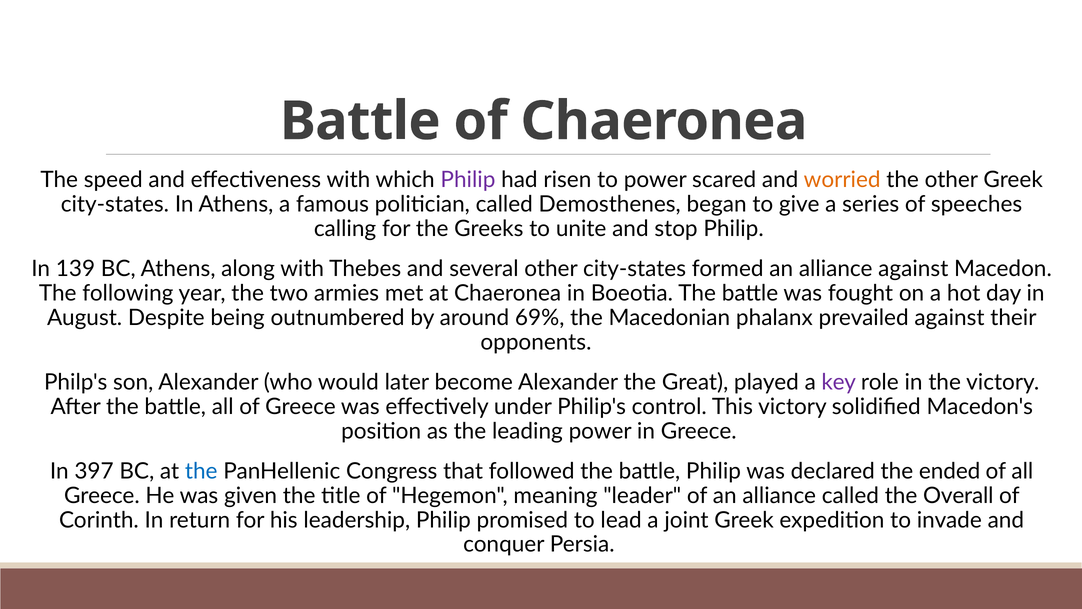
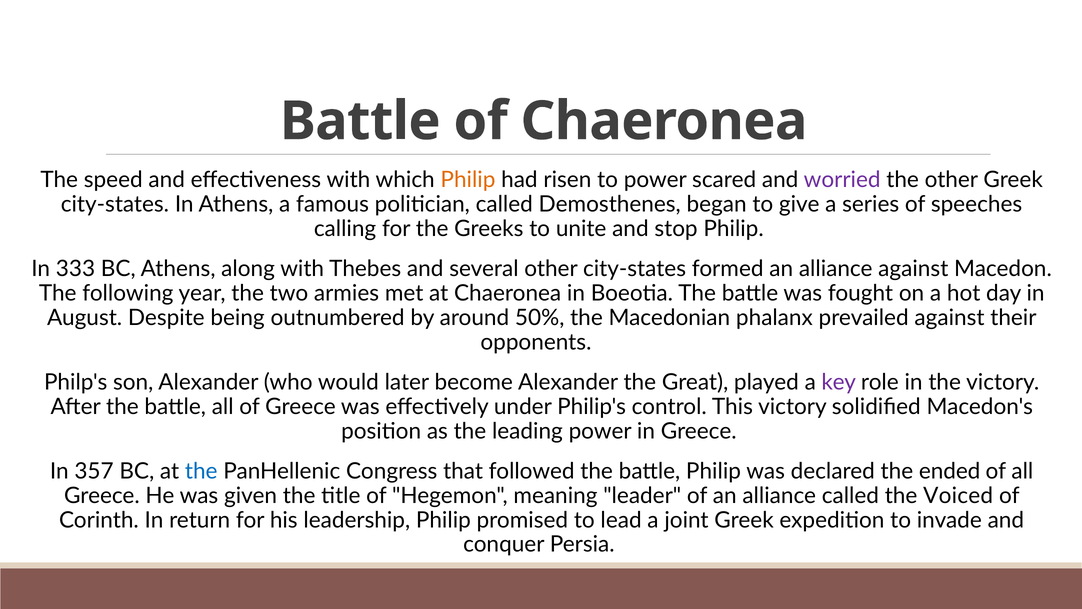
Philip colour: purple -> orange (468, 180)
worried colour: orange -> purple (842, 180)
139: 139 -> 333 (76, 269)
69%: 69% -> 50% (540, 318)
397: 397 -> 357 (94, 471)
Overall: Overall -> Voiced (958, 495)
